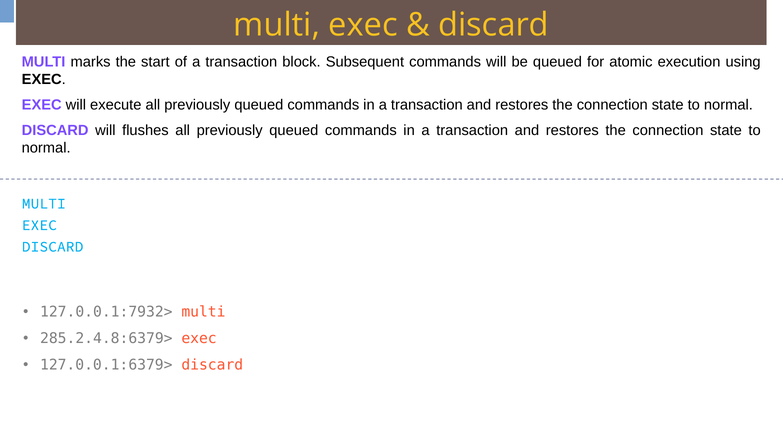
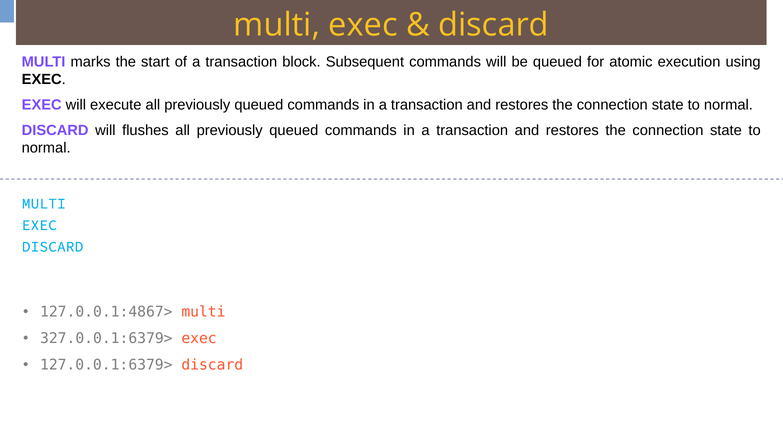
127.0.0.1:7932>: 127.0.0.1:7932> -> 127.0.0.1:4867> (106, 312)
285.2.4.8:6379>: 285.2.4.8:6379> -> 327.0.0.1:6379> (106, 338)
